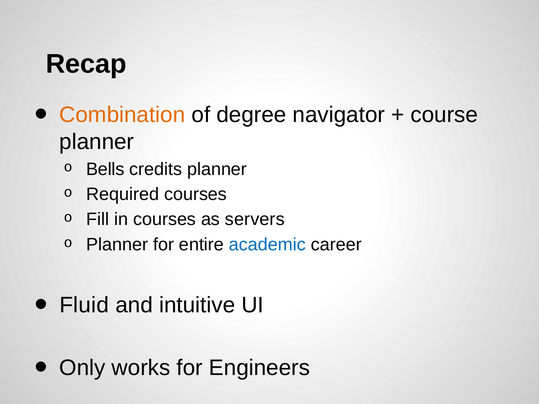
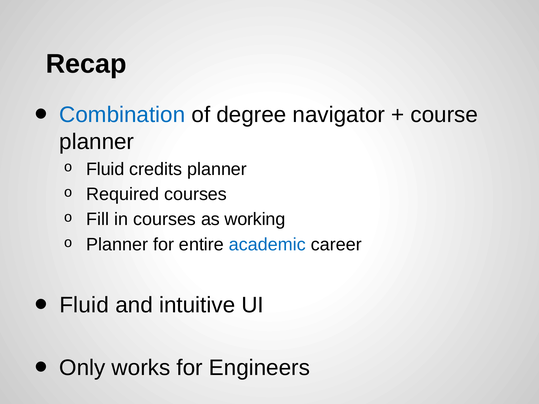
Combination colour: orange -> blue (122, 115)
Bells: Bells -> Fluid (105, 169)
servers: servers -> working (255, 220)
